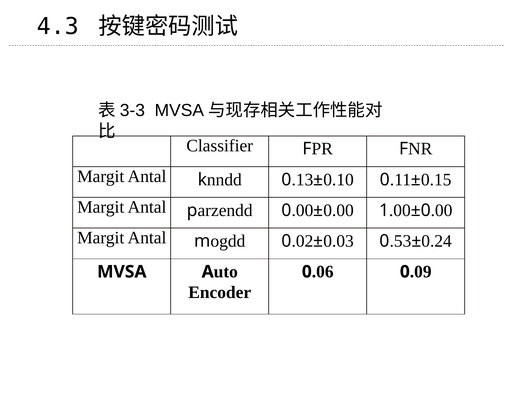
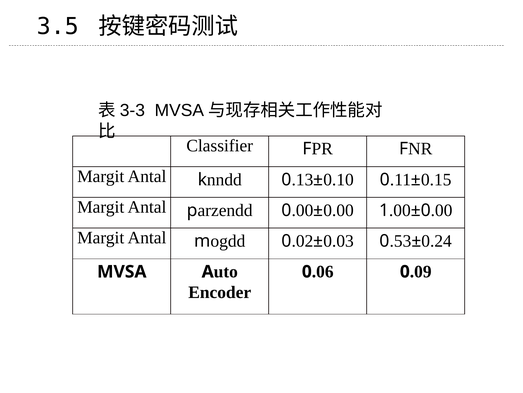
4.3: 4.3 -> 3.5 (58, 26)
